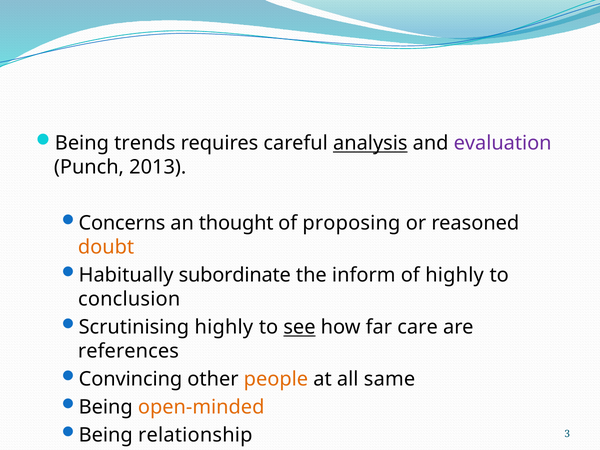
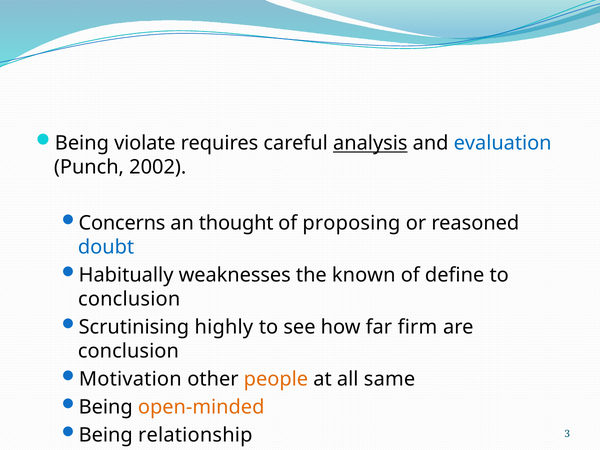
trends: trends -> violate (145, 143)
evaluation colour: purple -> blue (503, 143)
2013: 2013 -> 2002 (158, 167)
doubt colour: orange -> blue (106, 247)
subordinate: subordinate -> weaknesses (235, 275)
inform: inform -> known (364, 275)
of highly: highly -> define (455, 275)
see underline: present -> none (299, 327)
care: care -> firm (417, 327)
references: references -> conclusion (128, 351)
Convincing: Convincing -> Motivation (130, 379)
